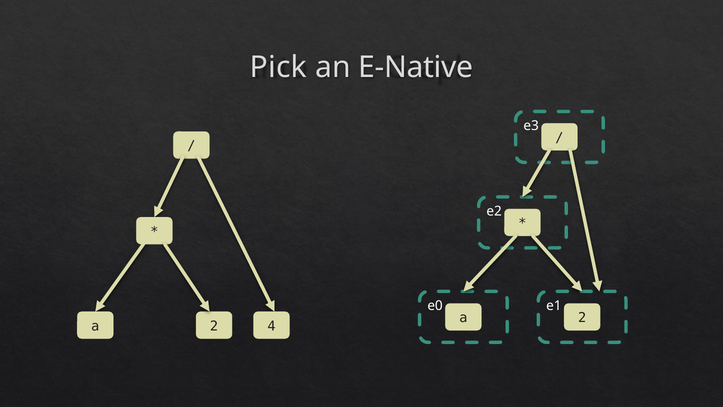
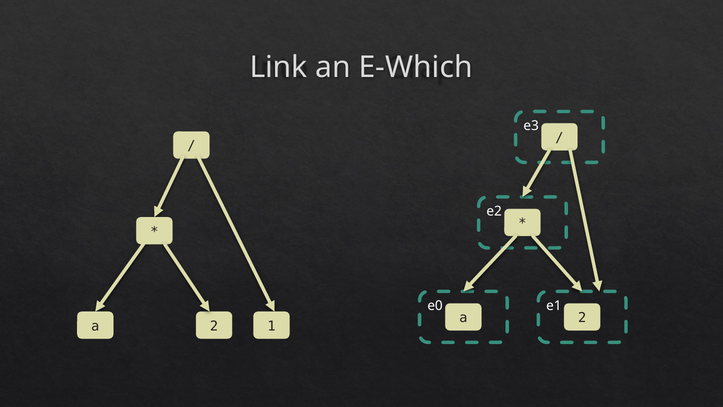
Pick: Pick -> Link (279, 67)
E-Native: E-Native -> E-Which (416, 67)
4: 4 -> 1 (271, 326)
